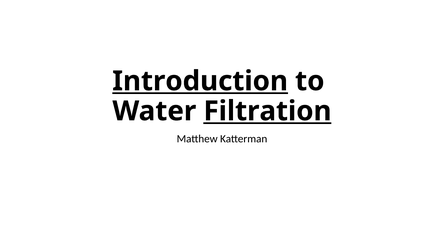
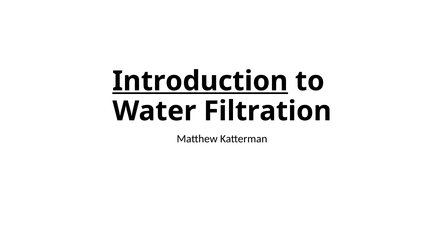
Filtration underline: present -> none (268, 111)
